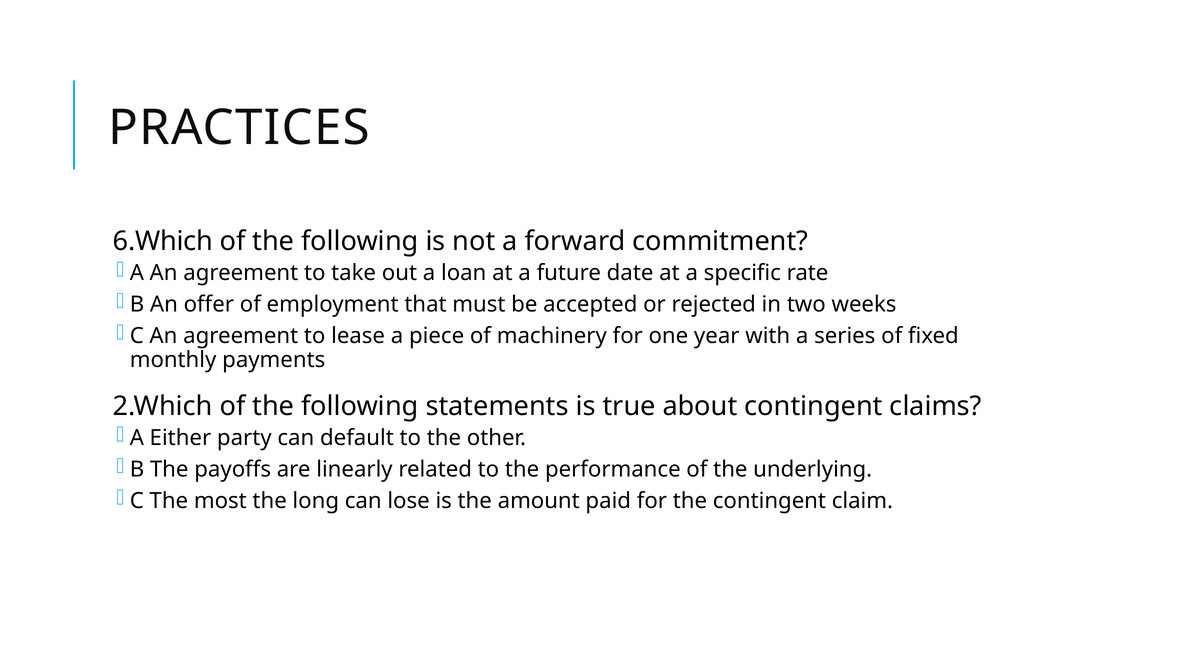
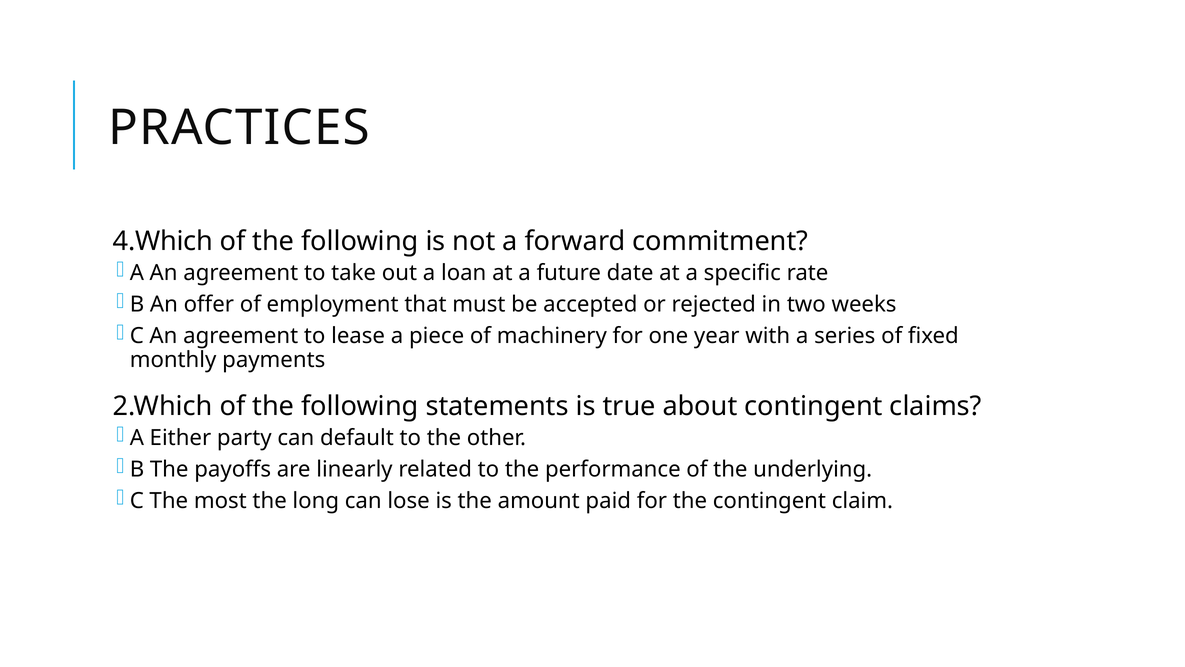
6.Which: 6.Which -> 4.Which (163, 241)
